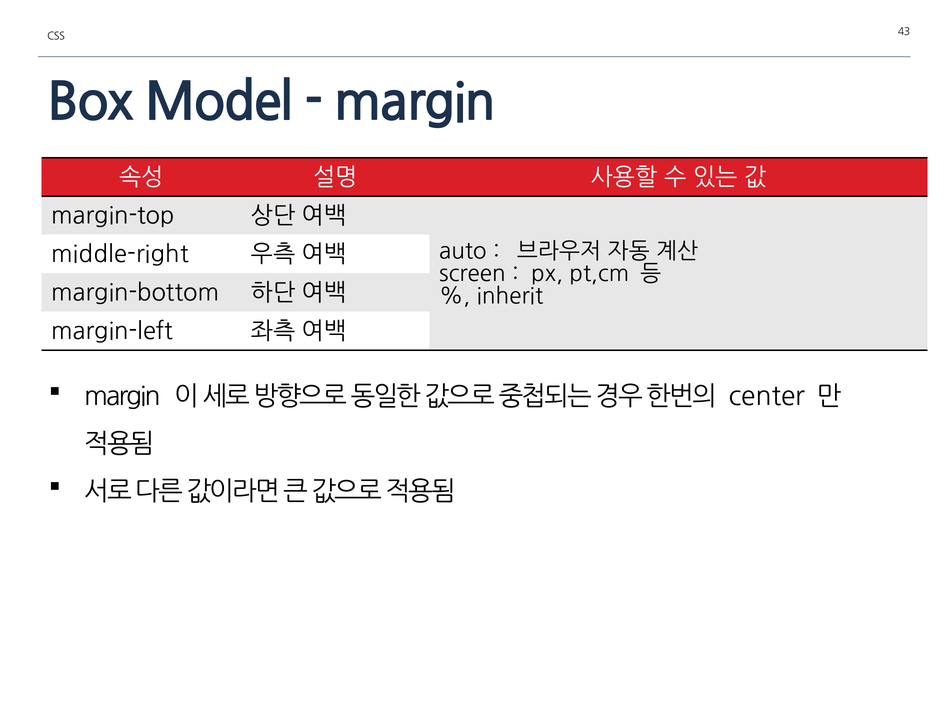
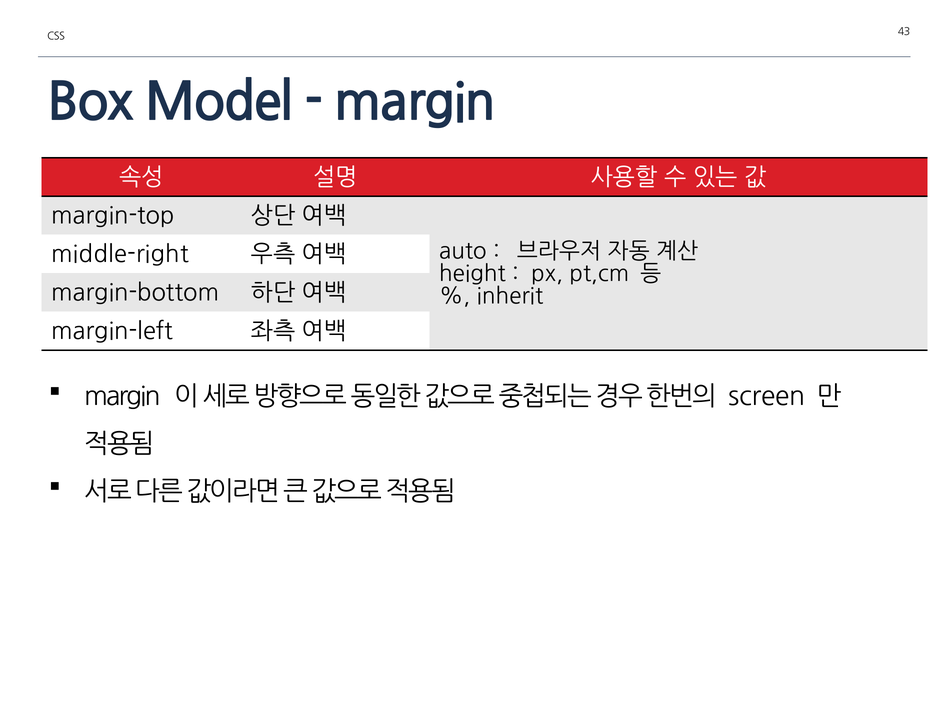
screen: screen -> height (472, 274)
center: center -> screen (767, 396)
